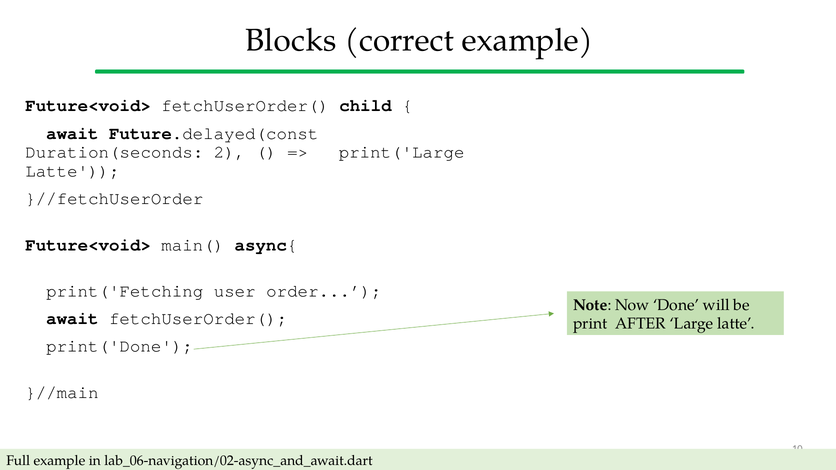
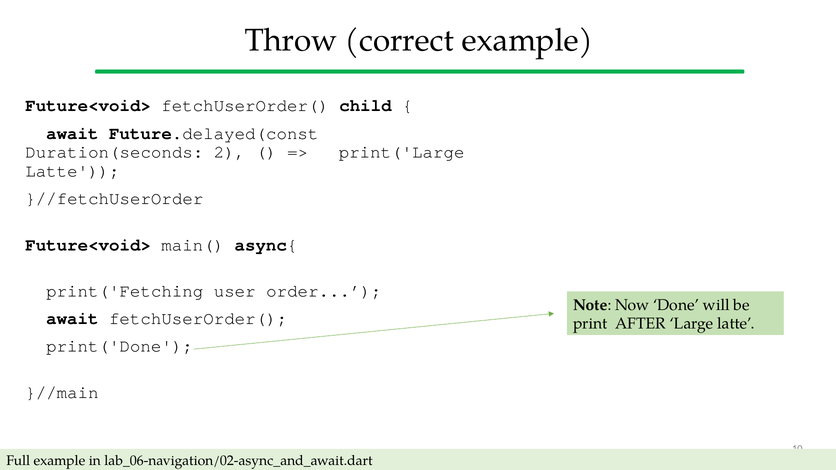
Blocks: Blocks -> Throw (291, 40)
